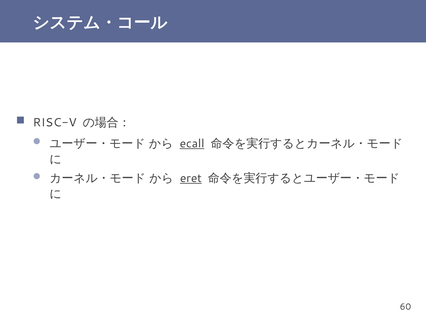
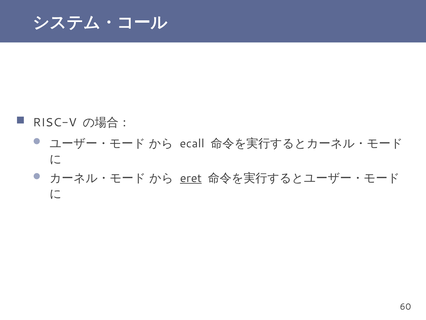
ecall underline: present -> none (192, 143)
